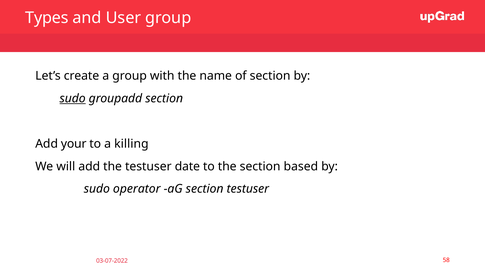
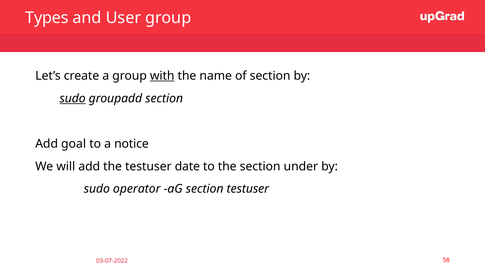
with underline: none -> present (162, 76)
your: your -> goal (74, 144)
killing: killing -> notice (131, 144)
based: based -> under (301, 166)
